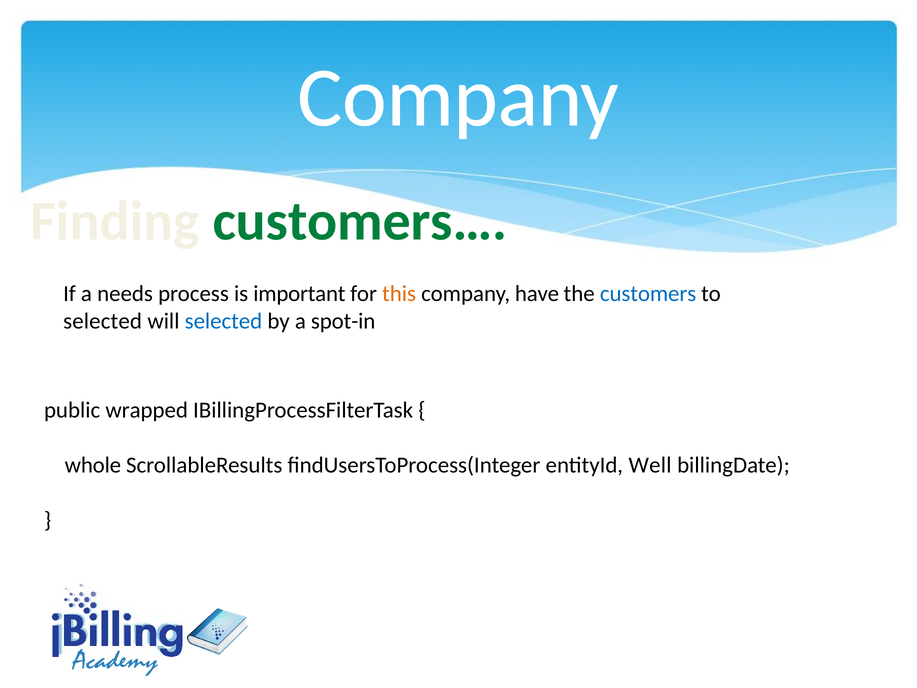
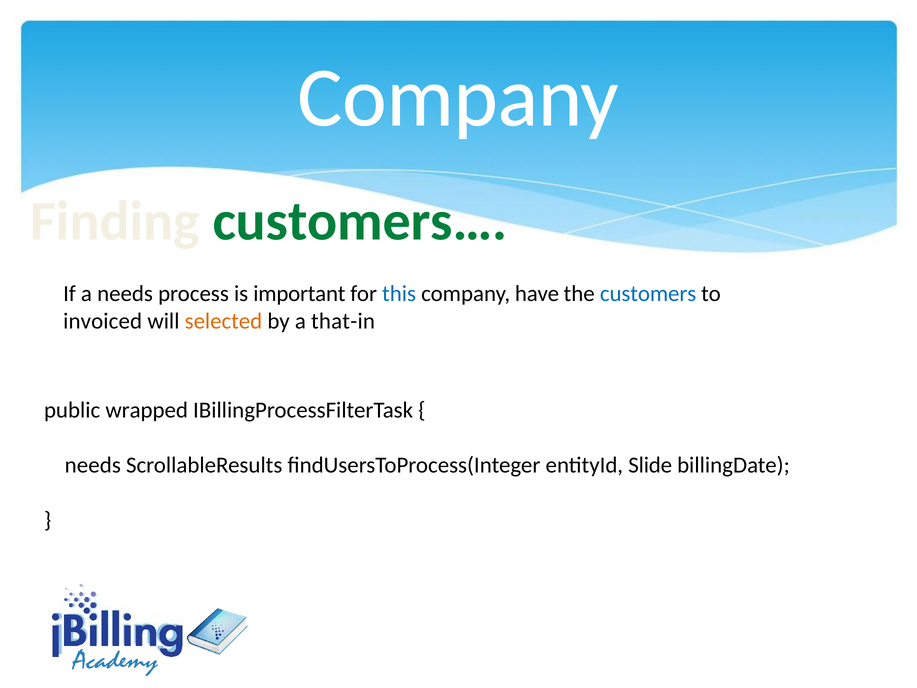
this colour: orange -> blue (399, 294)
selected: selected -> invoiced (103, 321)
selected colour: blue -> orange (223, 321)
spot-in: spot-in -> that-in (343, 321)
whole: whole -> needs (93, 465)
Well: Well -> Slide (650, 465)
